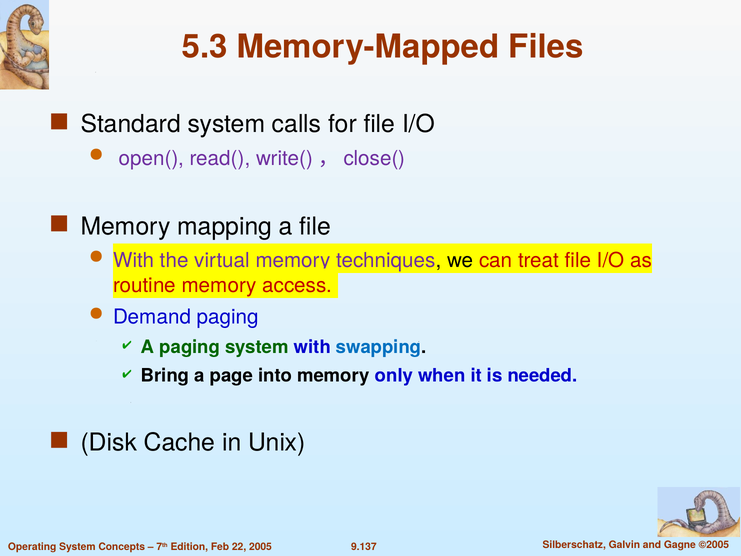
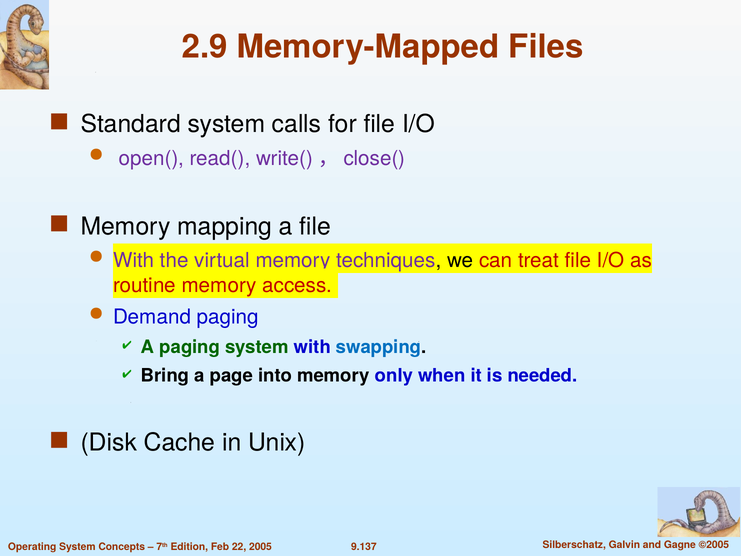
5.3: 5.3 -> 2.9 (205, 47)
